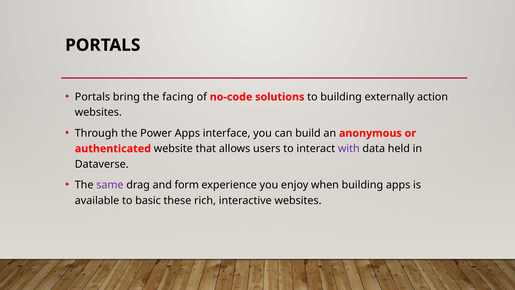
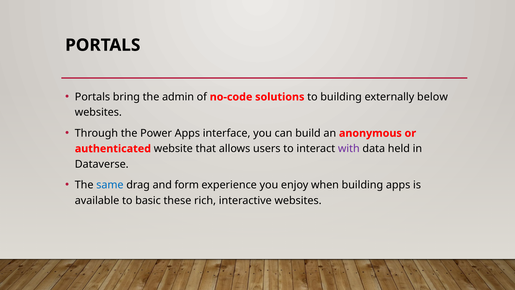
facing: facing -> admin (178, 97)
action: action -> below (432, 97)
same colour: purple -> blue (110, 185)
